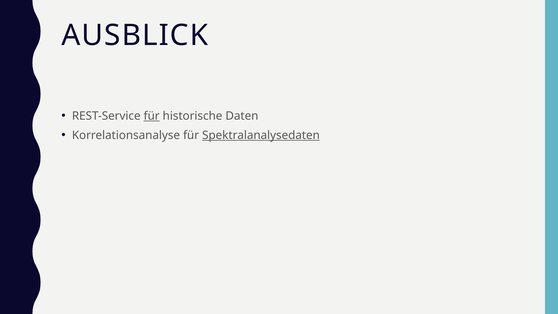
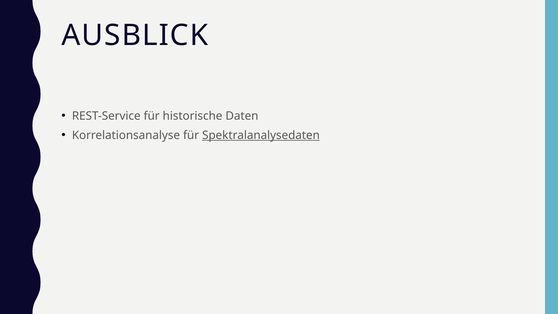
für underline: present -> none (152, 116)
